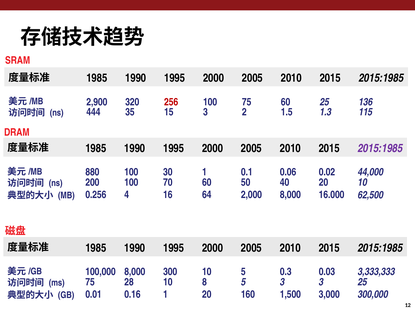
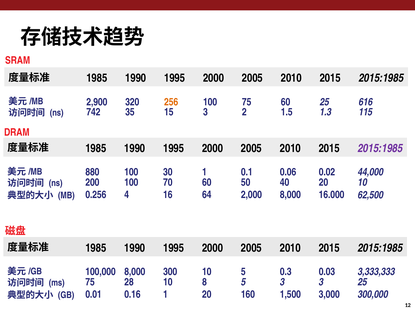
256 colour: red -> orange (171, 102)
136: 136 -> 616 (366, 102)
444: 444 -> 742 (93, 112)
